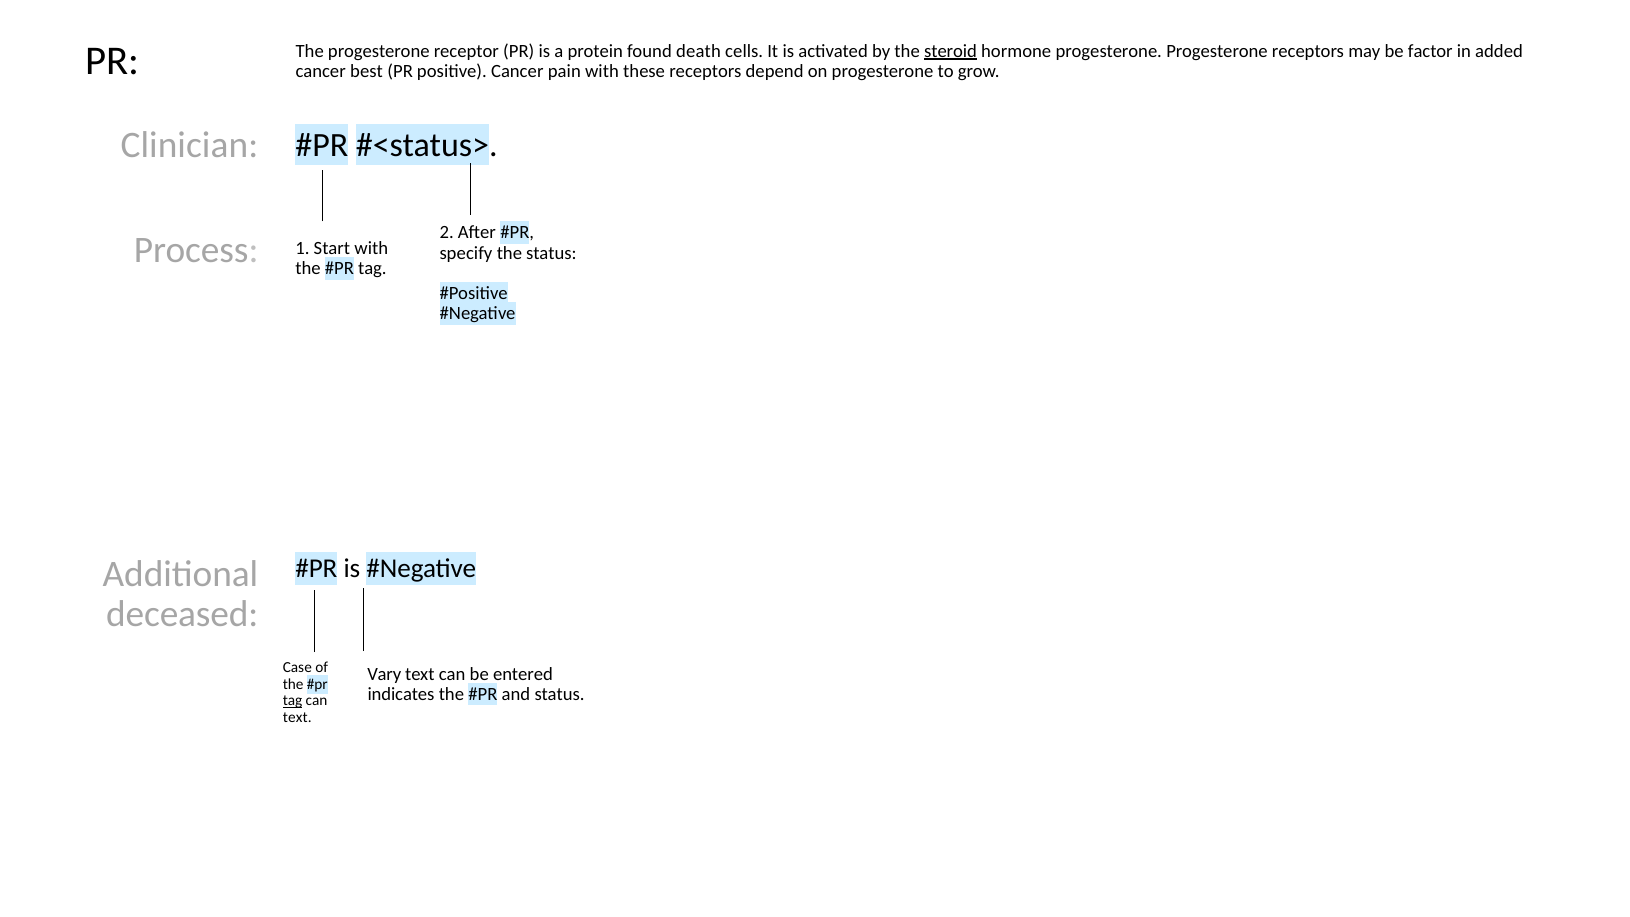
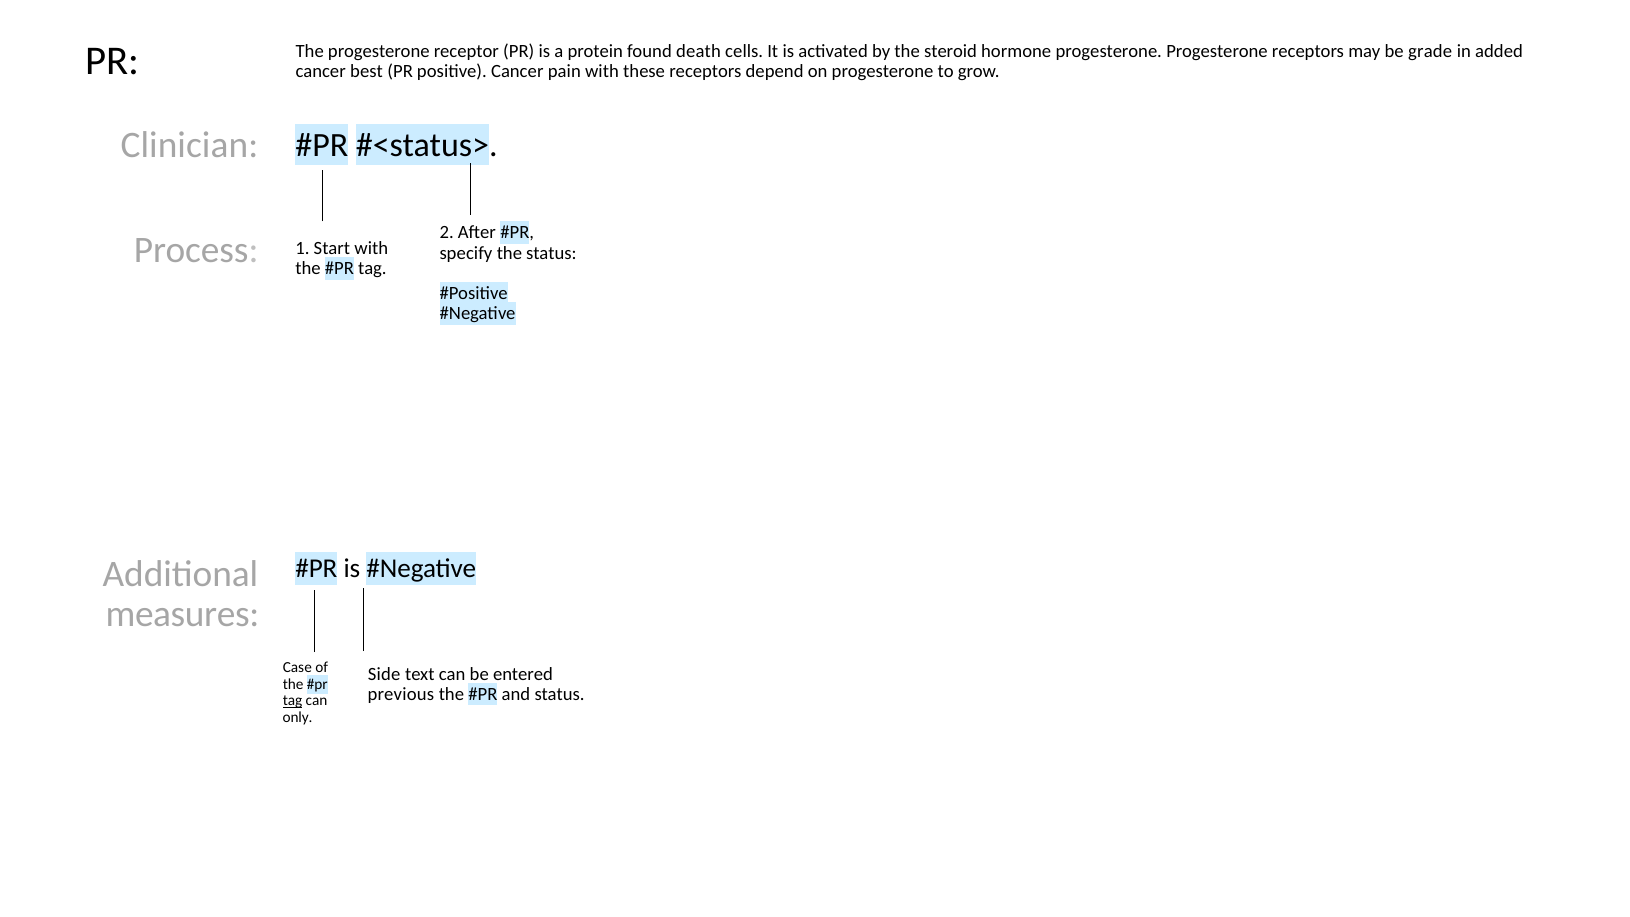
steroid underline: present -> none (951, 51)
factor: factor -> grade (1430, 51)
deceased: deceased -> measures (182, 615)
Vary: Vary -> Side (384, 674)
indicates: indicates -> previous (401, 694)
text: text -> only (297, 717)
